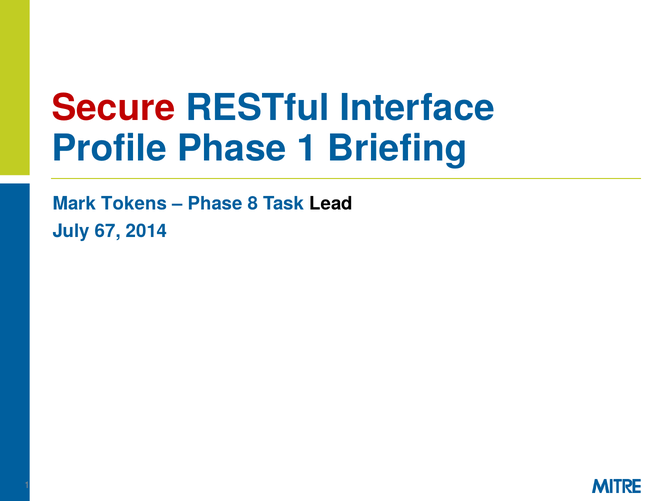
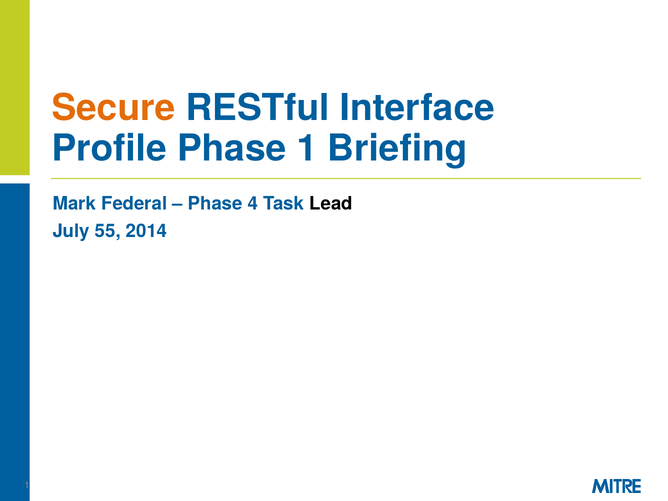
Secure colour: red -> orange (113, 108)
Tokens: Tokens -> Federal (134, 203)
8: 8 -> 4 (253, 203)
67: 67 -> 55 (108, 231)
